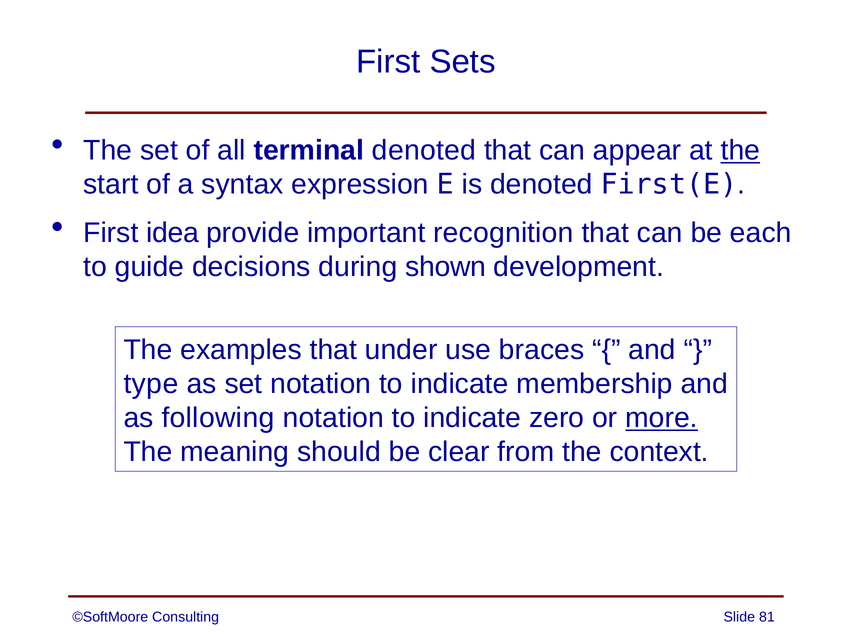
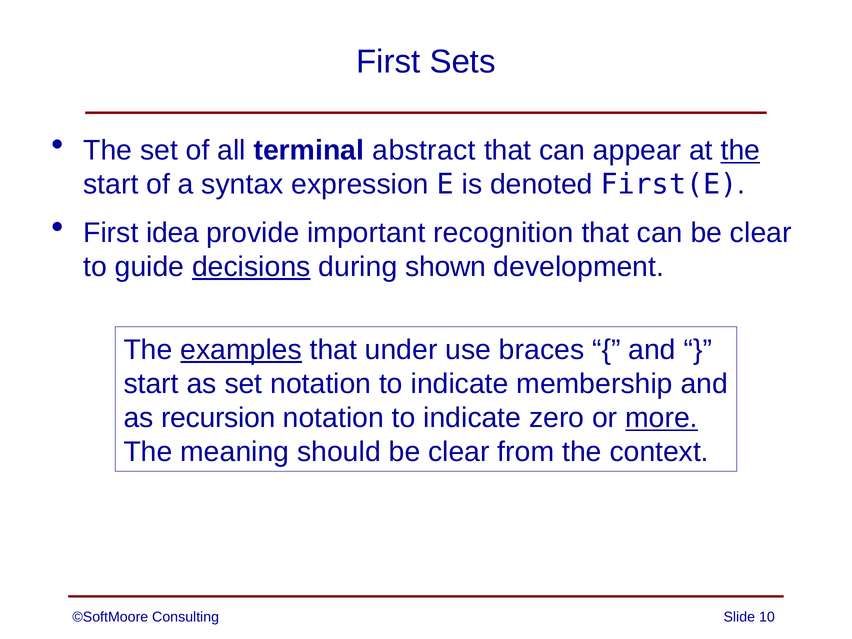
terminal denoted: denoted -> abstract (424, 150)
can be each: each -> clear (761, 233)
decisions underline: none -> present (251, 267)
examples underline: none -> present (241, 350)
type: type -> start (151, 384)
following: following -> recursion (218, 418)
81: 81 -> 10 (767, 617)
